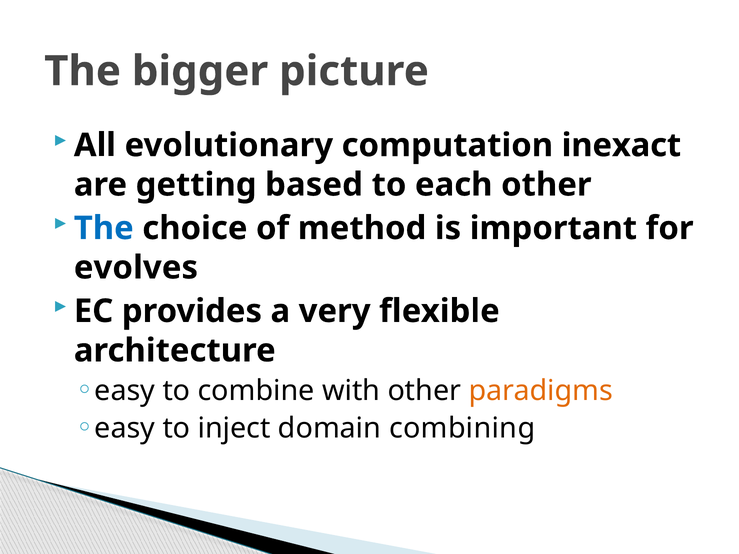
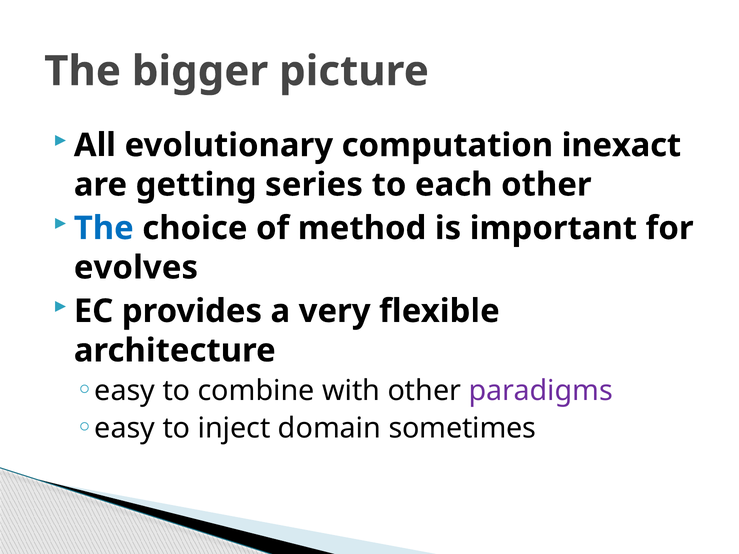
based: based -> series (314, 185)
paradigms colour: orange -> purple (541, 391)
combining: combining -> sometimes (462, 429)
